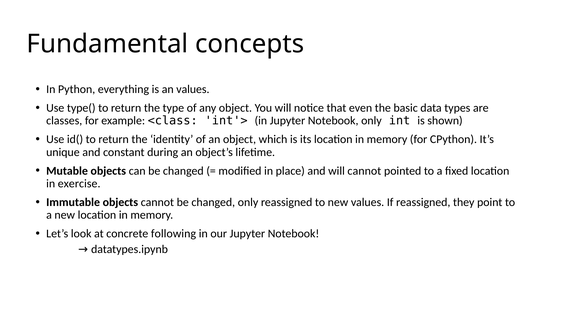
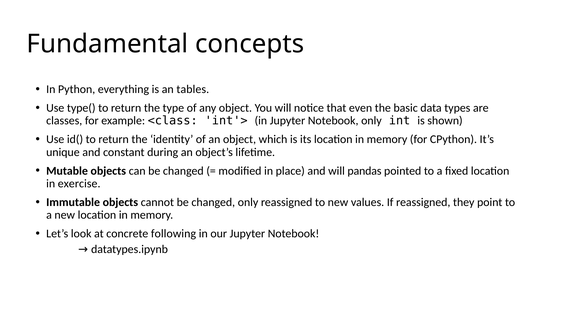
an values: values -> tables (193, 89)
will cannot: cannot -> pandas (364, 171)
